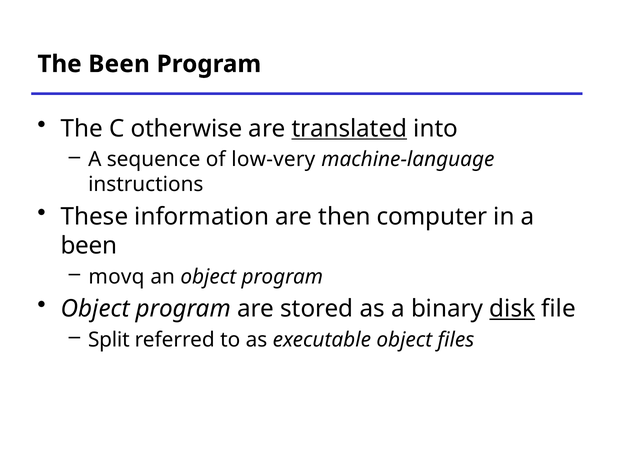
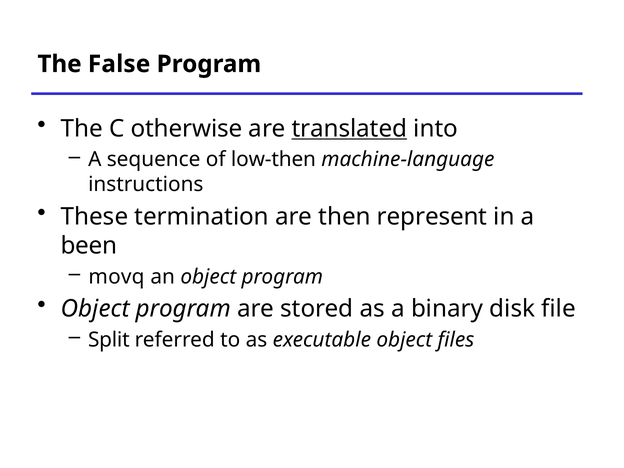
The Been: Been -> False (119, 64)
low-very: low-very -> low-then (273, 160)
information: information -> termination (202, 217)
computer: computer -> represent (432, 217)
disk underline: present -> none (512, 309)
